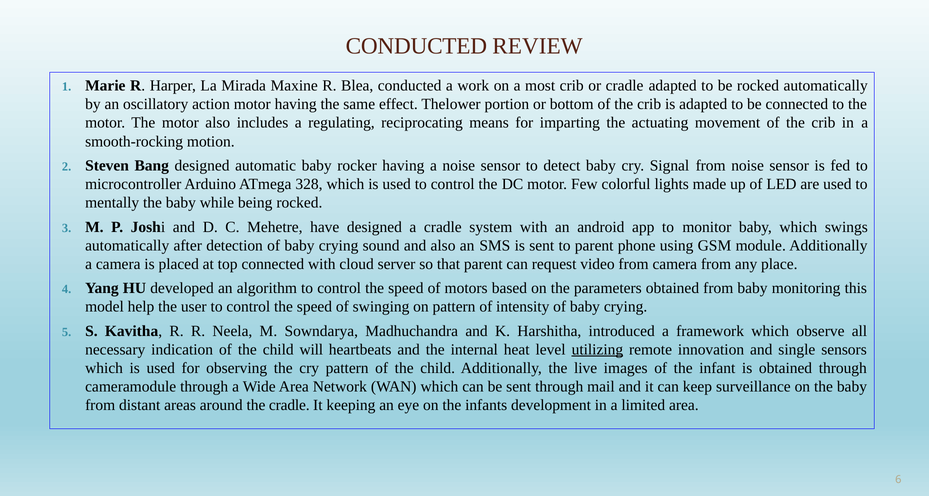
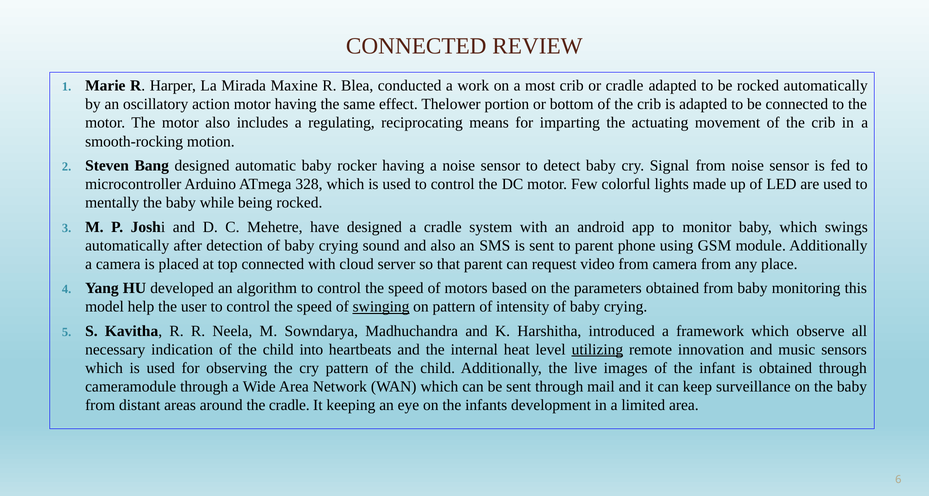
CONDUCTED: CONDUCTED -> CONNECTED (416, 46)
swinging underline: none -> present (381, 306)
will: will -> into (311, 349)
single: single -> music (797, 349)
